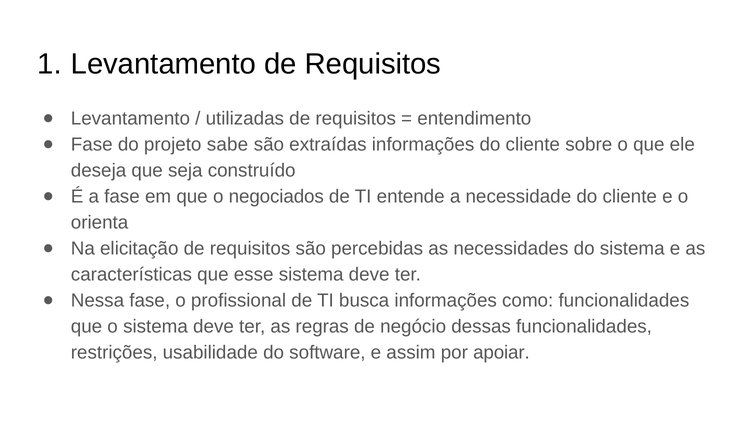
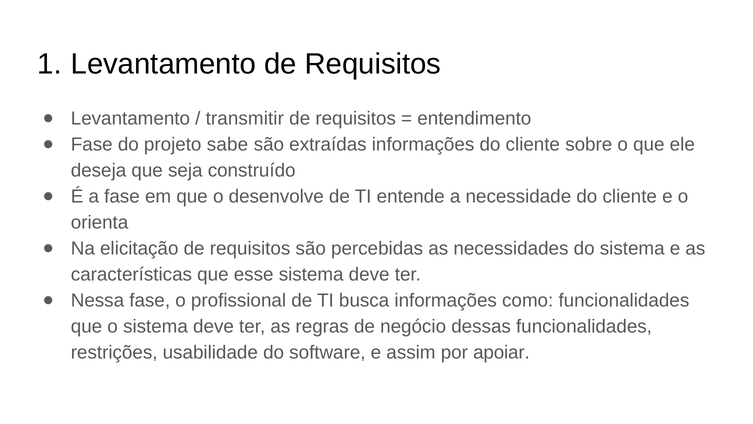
utilizadas: utilizadas -> transmitir (245, 118)
negociados: negociados -> desenvolve (276, 196)
